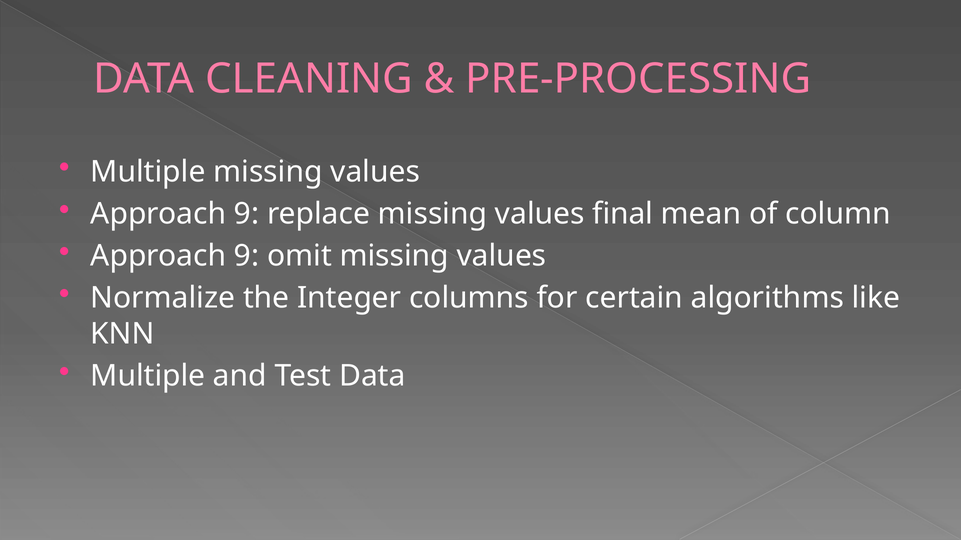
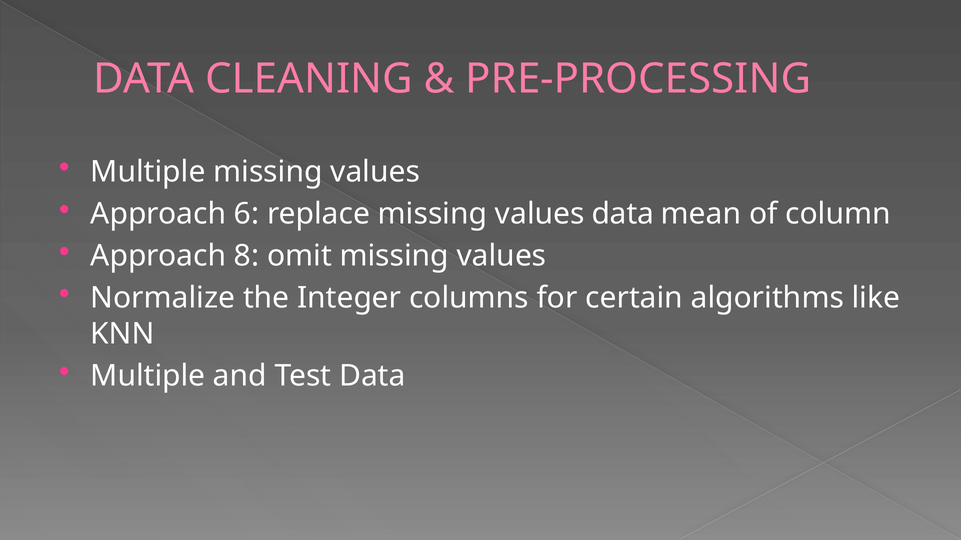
9: 9 -> 6 (247, 214)
values final: final -> data (623, 214)
9: 9 -> 8 (247, 256)
